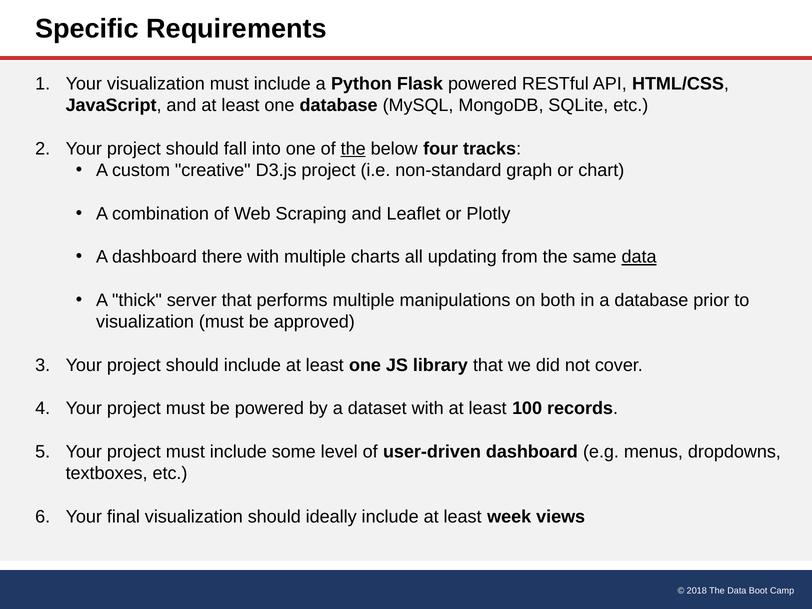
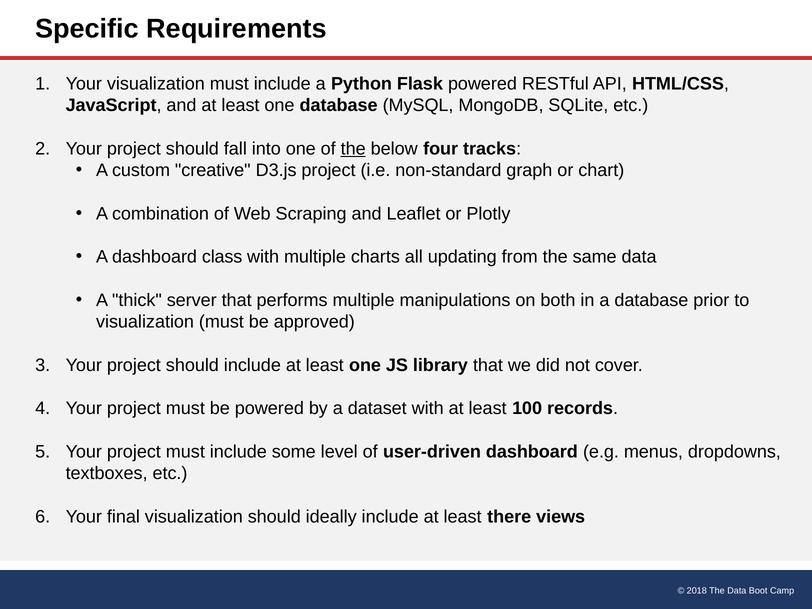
there: there -> class (222, 257)
data underline: present -> none (639, 257)
week: week -> there (509, 517)
